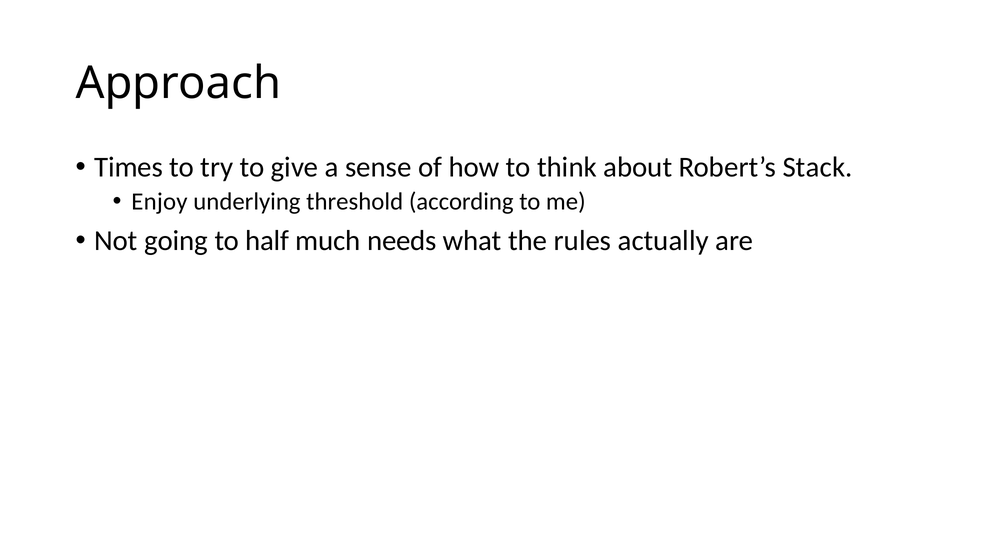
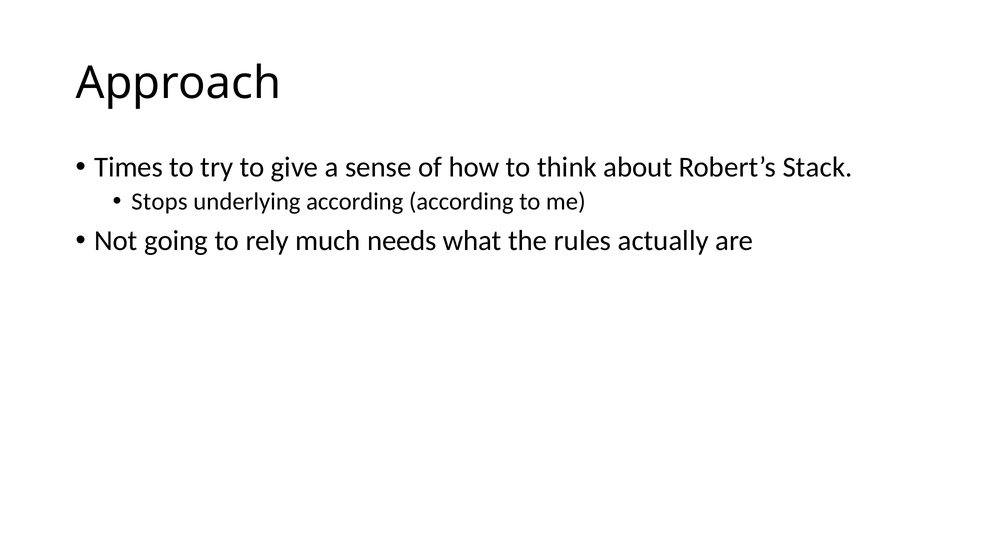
Enjoy: Enjoy -> Stops (159, 202)
underlying threshold: threshold -> according (355, 202)
half: half -> rely (267, 241)
